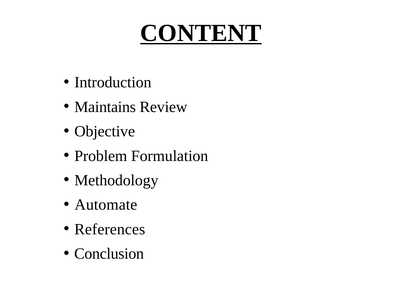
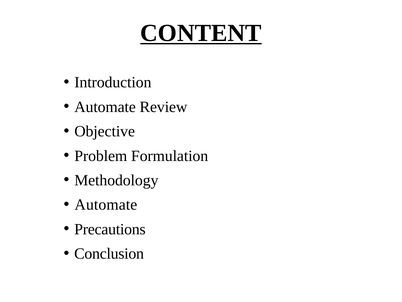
Maintains: Maintains -> Automate (105, 107)
References: References -> Precautions (110, 229)
